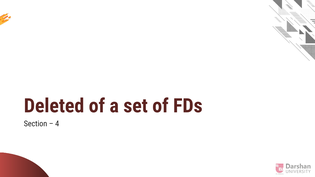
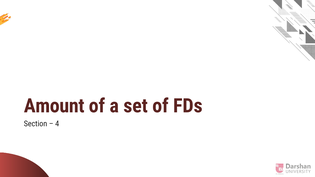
Deleted: Deleted -> Amount (54, 106)
